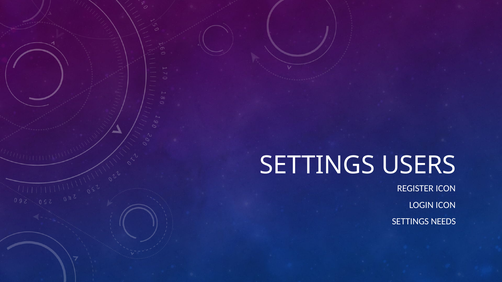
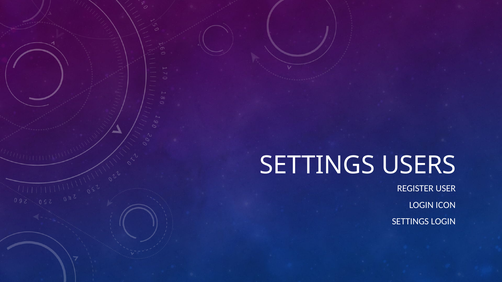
REGISTER ICON: ICON -> USER (446, 189)
SETTINGS NEEDS: NEEDS -> LOGIN (443, 222)
